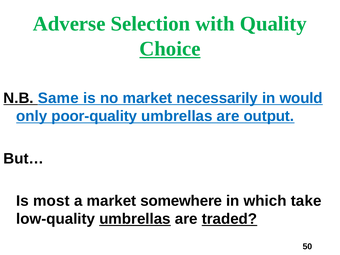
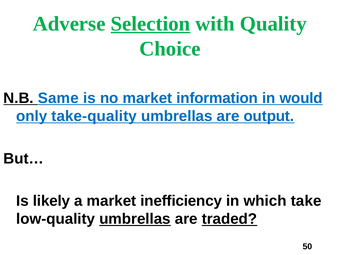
Selection underline: none -> present (150, 24)
Choice underline: present -> none (170, 49)
necessarily: necessarily -> information (217, 98)
poor-quality: poor-quality -> take-quality (94, 116)
most: most -> likely (51, 201)
somewhere: somewhere -> inefficiency (181, 201)
